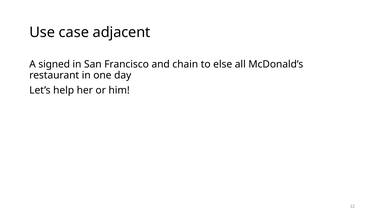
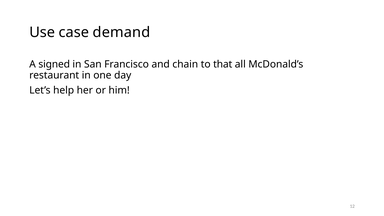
adjacent: adjacent -> demand (121, 32)
else: else -> that (223, 64)
